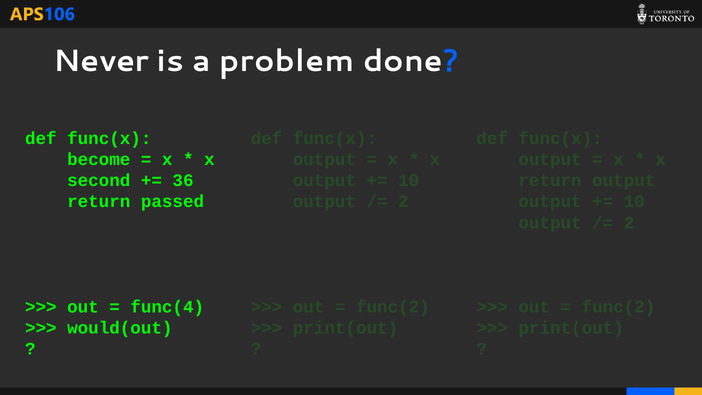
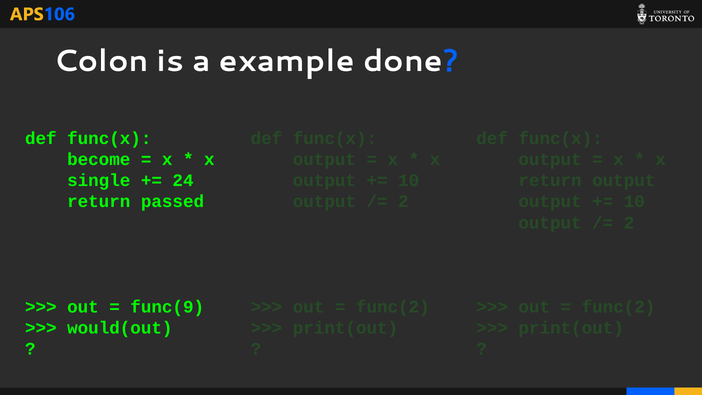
Never: Never -> Colon (101, 61)
problem: problem -> example (287, 61)
second: second -> single (99, 181)
36: 36 -> 24 (183, 181)
func(4: func(4 -> func(9 (167, 307)
